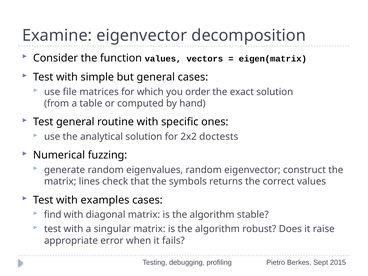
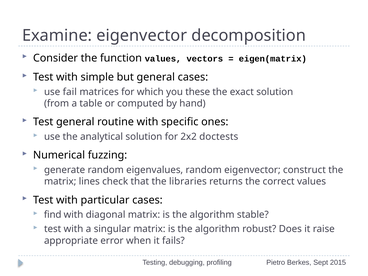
file: file -> fail (70, 92)
order: order -> these (198, 92)
symbols: symbols -> libraries (188, 182)
examples: examples -> particular (105, 200)
